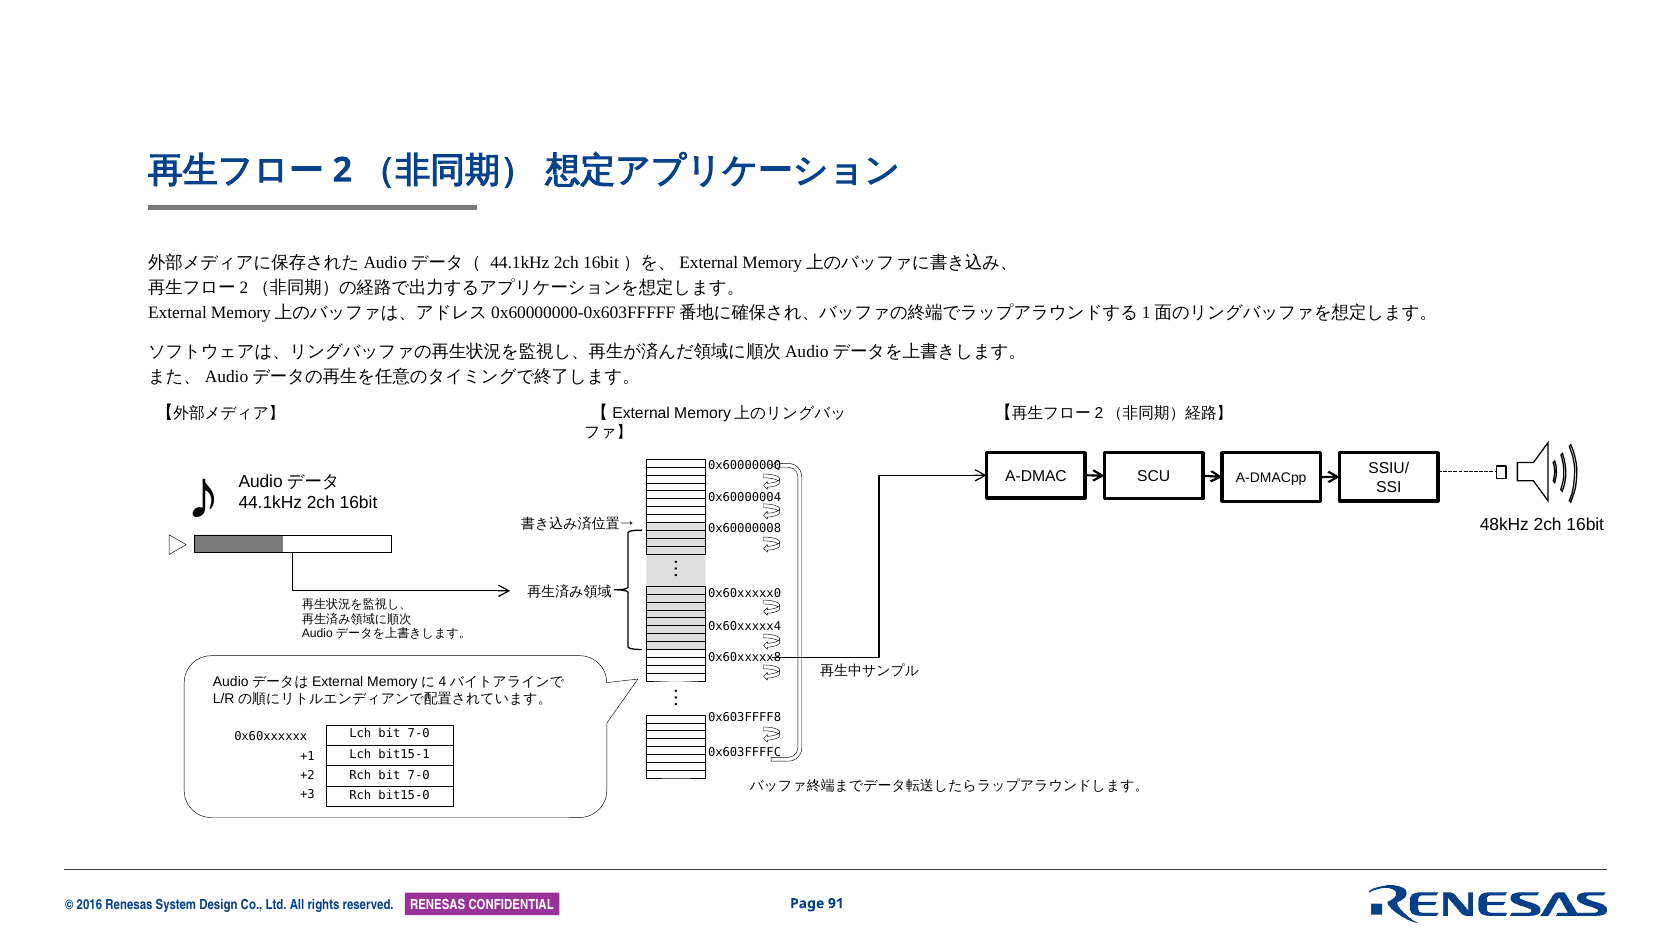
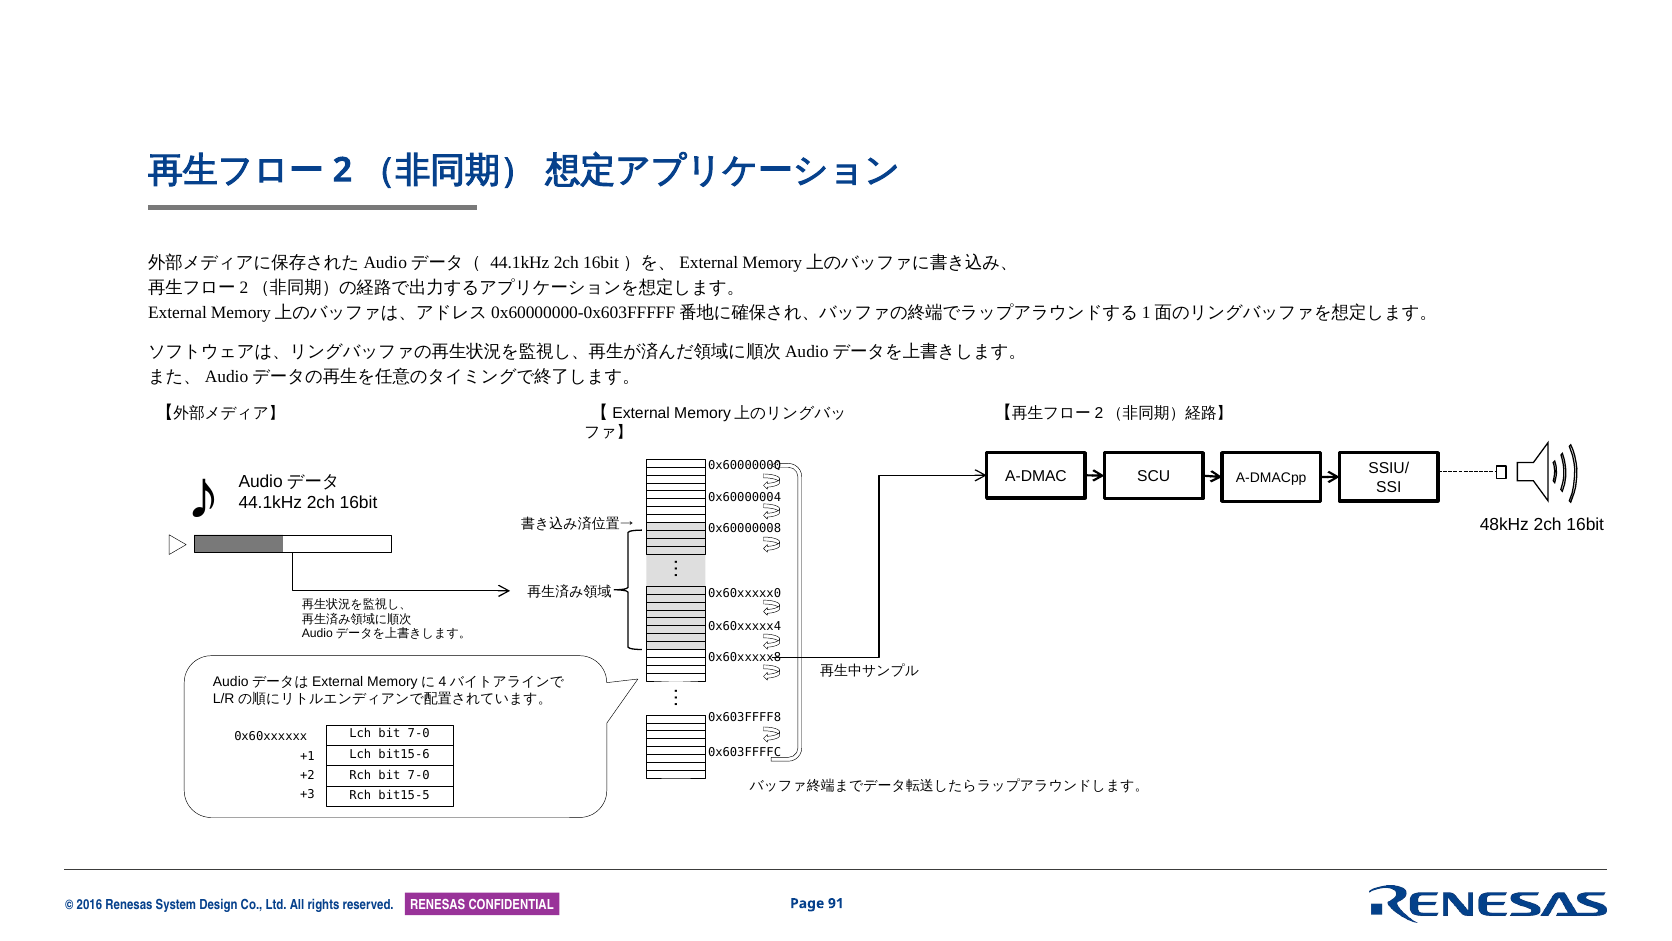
bit15-1: bit15-1 -> bit15-6 (404, 754)
bit15-0: bit15-0 -> bit15-5 (404, 795)
